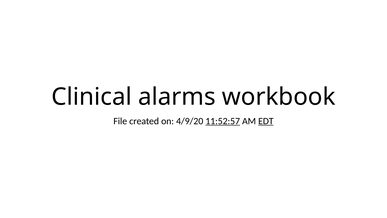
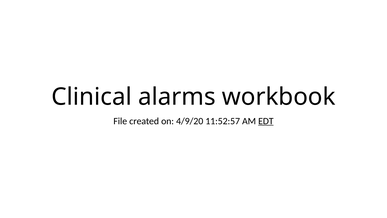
11:52:57 underline: present -> none (223, 121)
